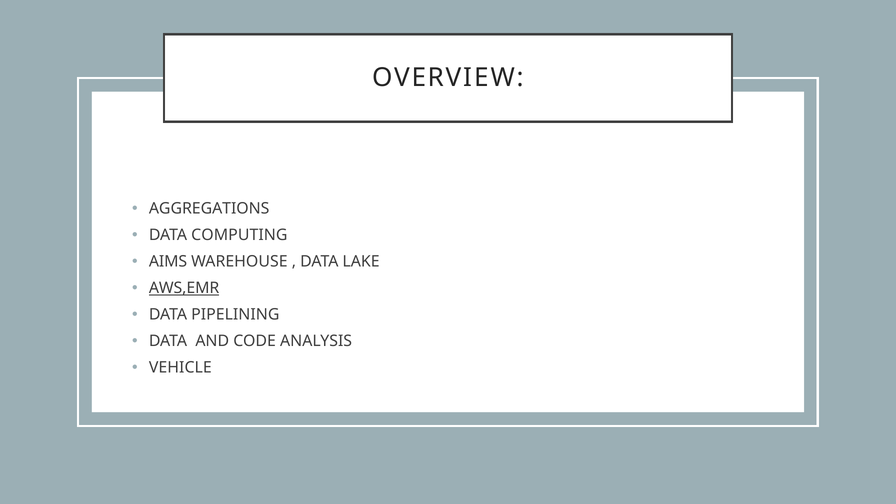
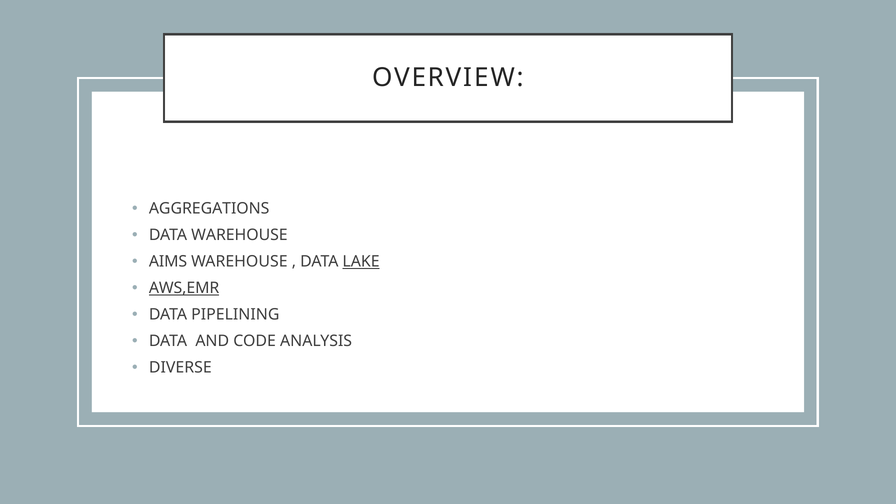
DATA COMPUTING: COMPUTING -> WAREHOUSE (239, 235)
LAKE underline: none -> present (361, 262)
VEHICLE: VEHICLE -> DIVERSE (180, 368)
